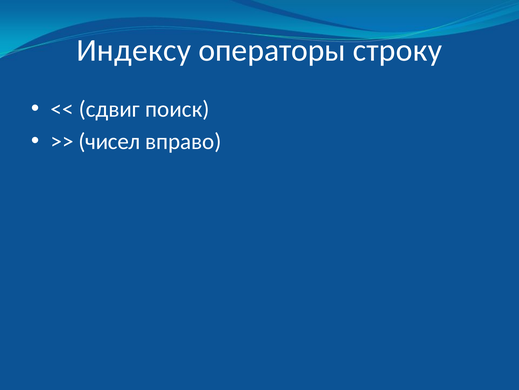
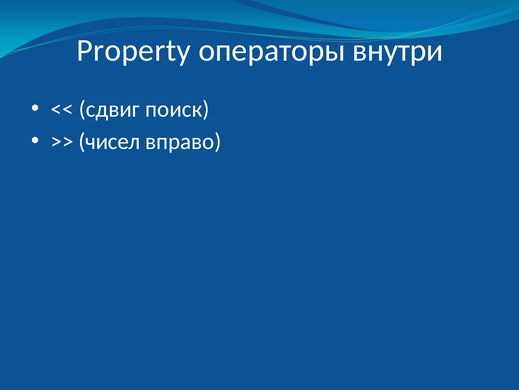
Индексу: Индексу -> Property (134, 50)
строку: строку -> внутри (398, 50)
